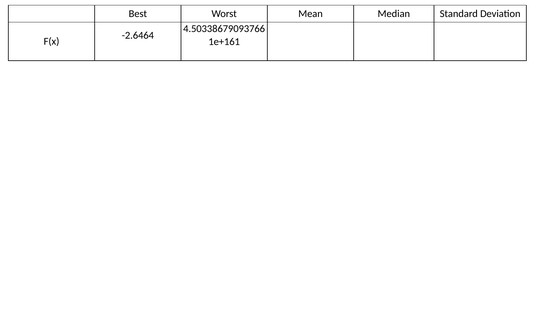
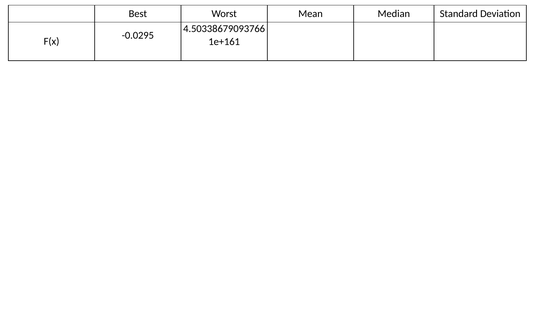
-2.6464: -2.6464 -> -0.0295 (138, 35)
